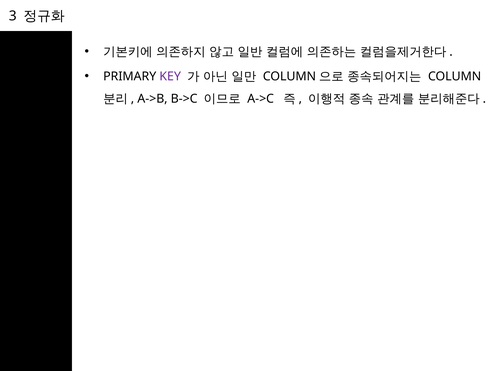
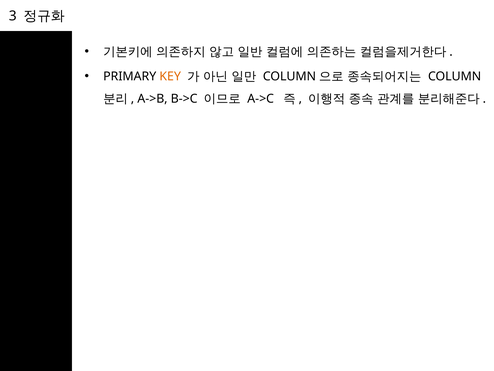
KEY colour: purple -> orange (170, 76)
